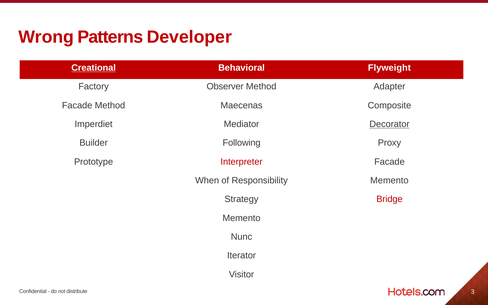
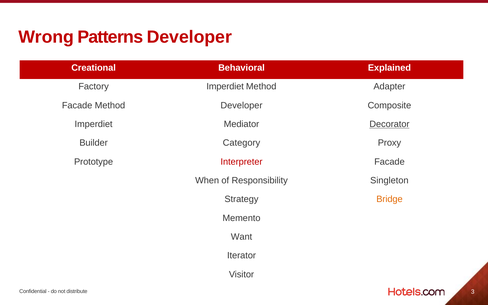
Creational underline: present -> none (94, 68)
Flyweight: Flyweight -> Explained (389, 68)
Factory Observer: Observer -> Imperdiet (225, 87)
Method Maecenas: Maecenas -> Developer (242, 105)
Following: Following -> Category (242, 143)
Responsibility Memento: Memento -> Singleton (389, 181)
Bridge colour: red -> orange (389, 199)
Nunc: Nunc -> Want (242, 237)
